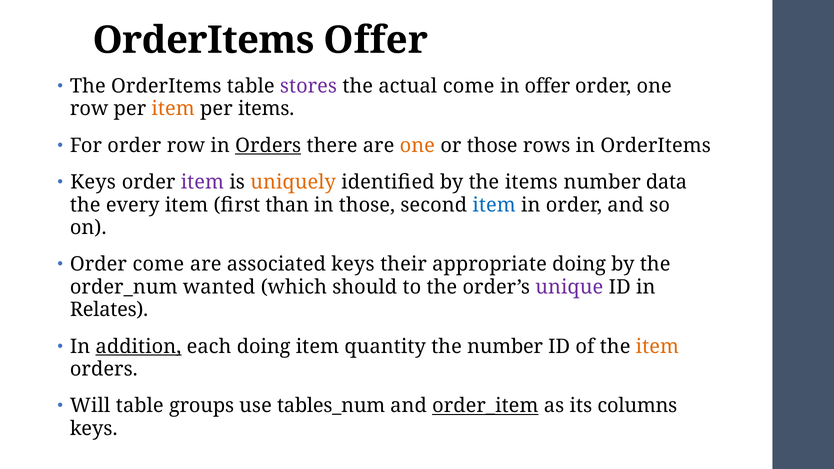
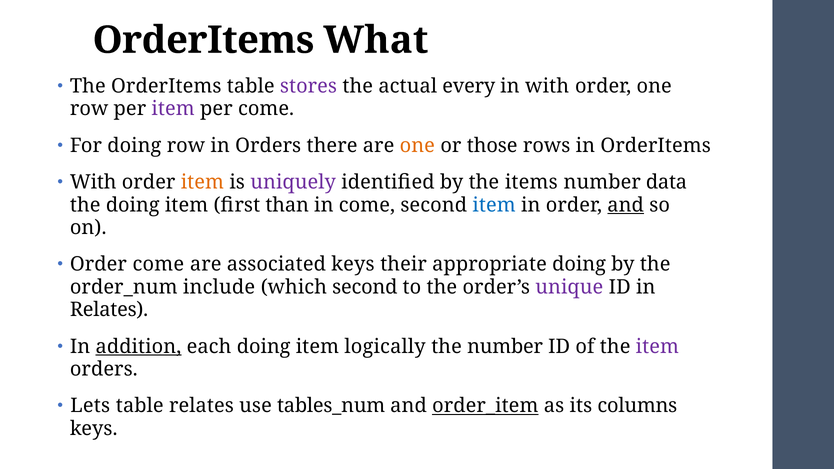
OrderItems Offer: Offer -> What (376, 40)
actual come: come -> every (469, 86)
in offer: offer -> with (547, 86)
item colour: orange -> purple (173, 109)
per items: items -> come (266, 109)
For order: order -> doing (134, 146)
Orders underline: present -> none (268, 146)
Keys: Keys -> With (93, 182)
item colour: purple -> orange (202, 182)
uniquely colour: orange -> purple (293, 182)
the every: every -> doing (133, 205)
in those: those -> come (367, 205)
and underline: none -> present (626, 205)
wanted: wanted -> include (219, 287)
which should: should -> second (365, 287)
quantity: quantity -> logically (385, 347)
item colour: orange -> purple (657, 347)
Will: Will -> Lets (90, 406)
table groups: groups -> relates (201, 406)
